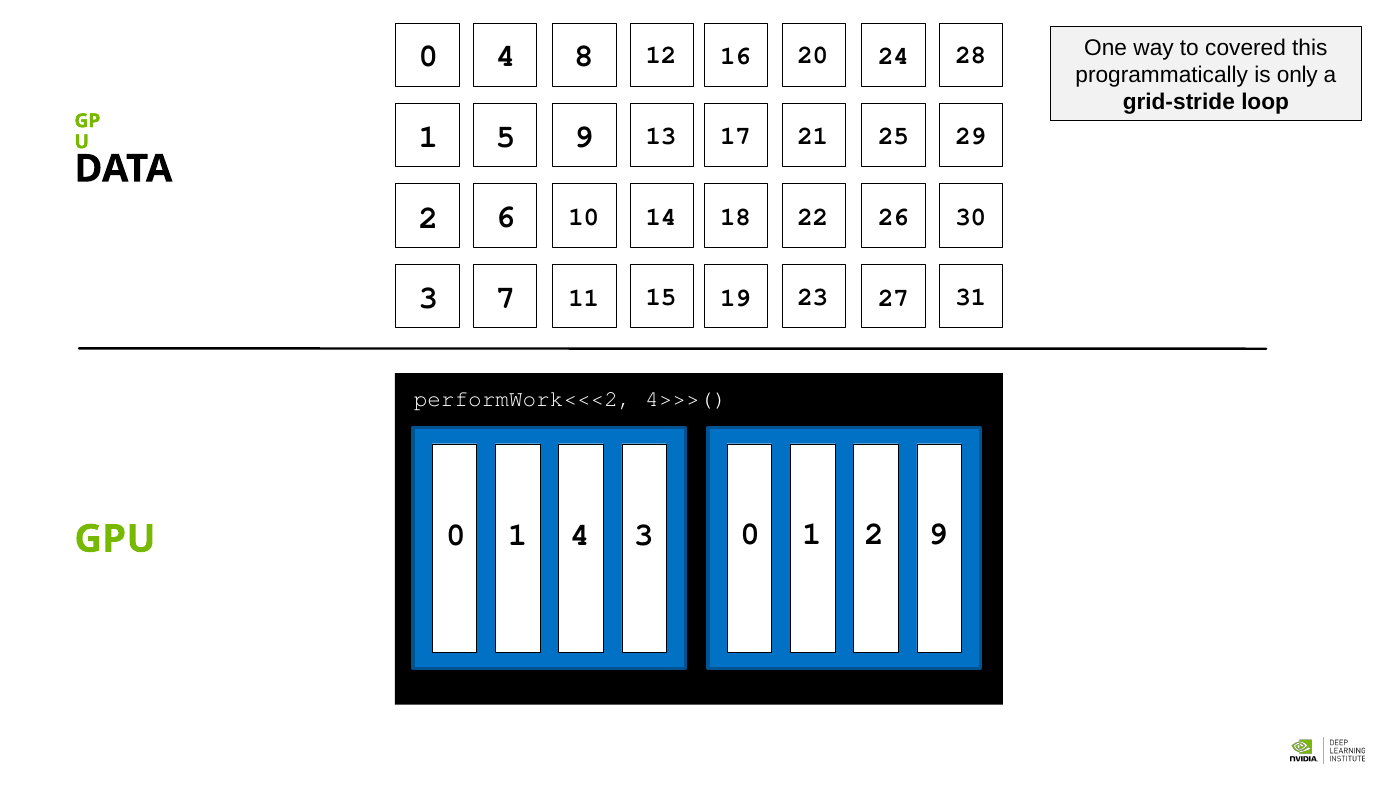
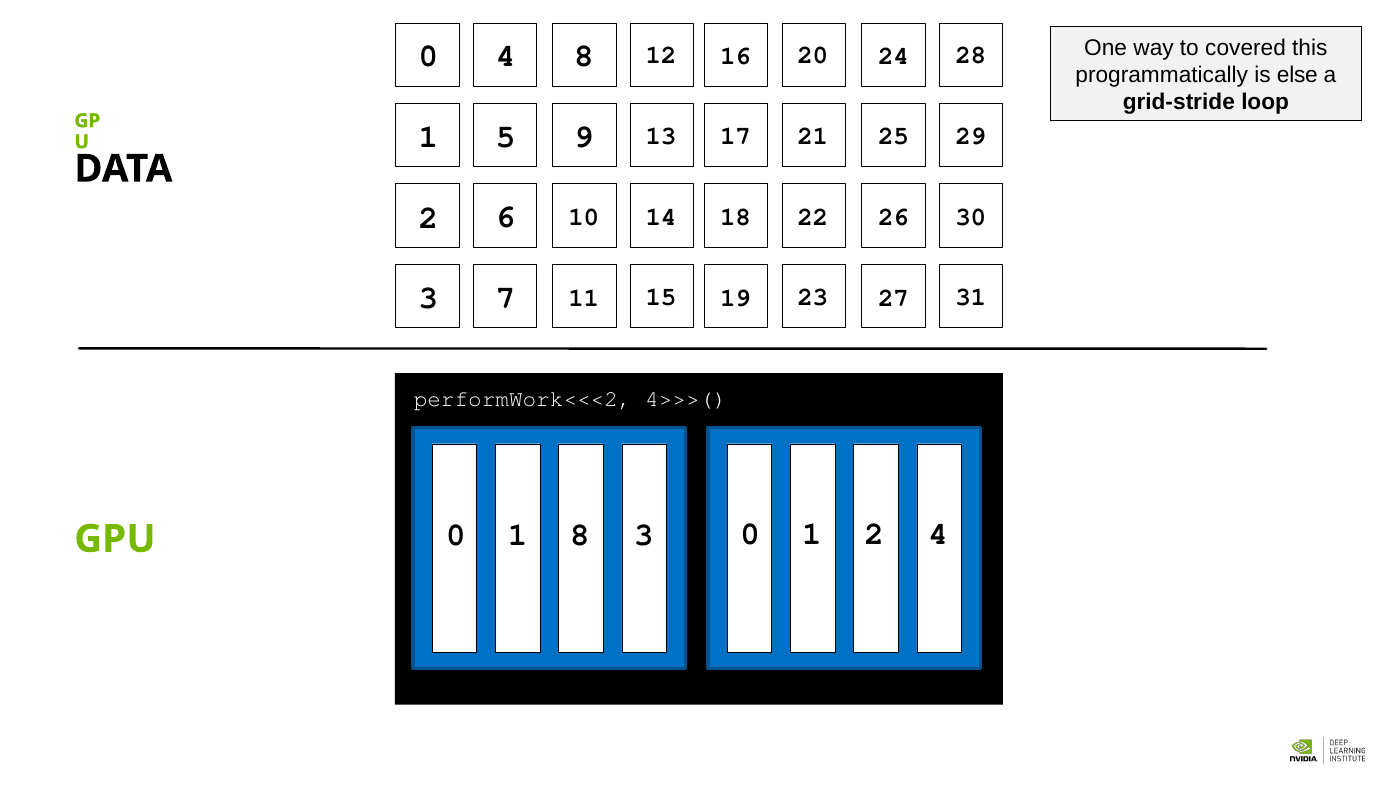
only: only -> else (1297, 75)
1 4: 4 -> 8 (580, 534)
2 9: 9 -> 4 (938, 534)
